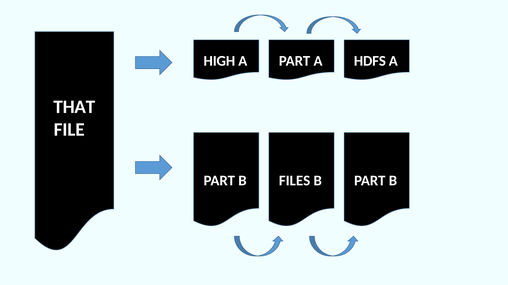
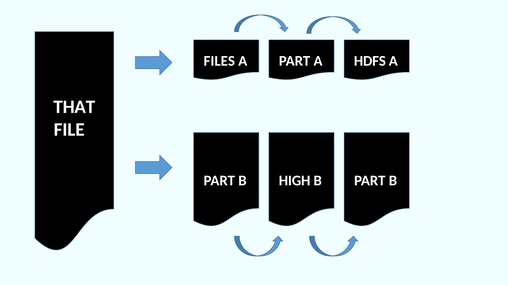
HIGH: HIGH -> FILES (219, 61)
FILES: FILES -> HIGH (295, 181)
